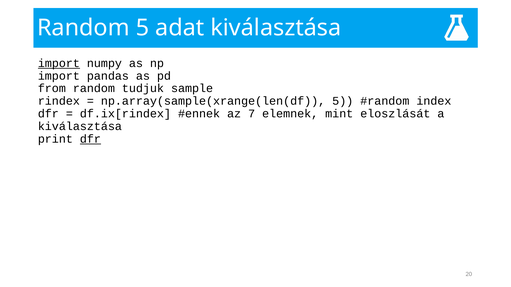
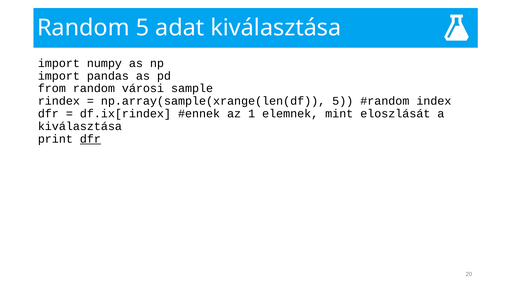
import underline: present -> none (59, 63)
tudjuk: tudjuk -> városi (143, 89)
7: 7 -> 1 (252, 114)
